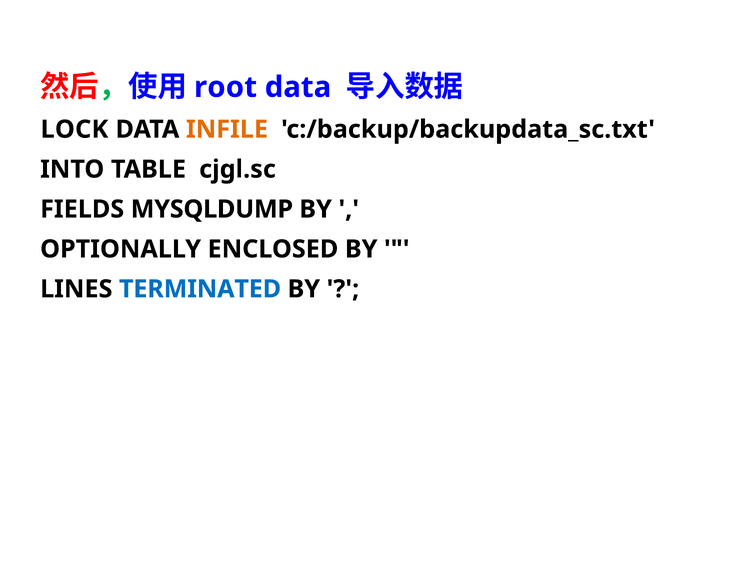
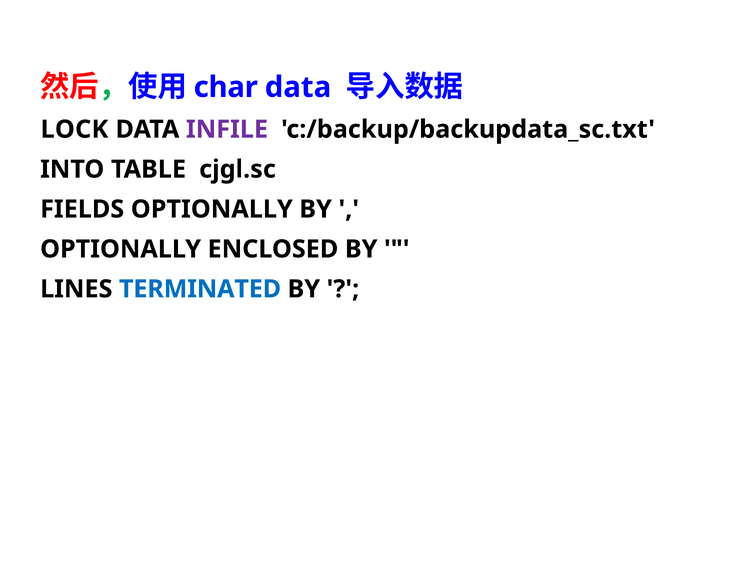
root: root -> char (226, 87)
INFILE colour: orange -> purple (227, 129)
FIELDS MYSQLDUMP: MYSQLDUMP -> OPTIONALLY (212, 209)
